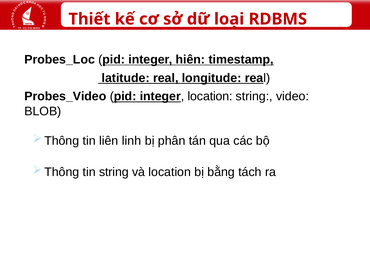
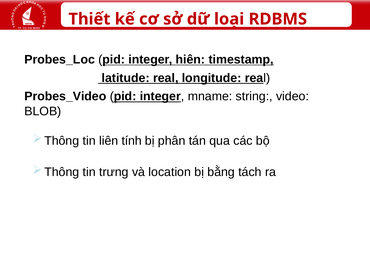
integer location: location -> mname (210, 96)
linh: linh -> tính (132, 140)
tin string: string -> trưng (114, 172)
